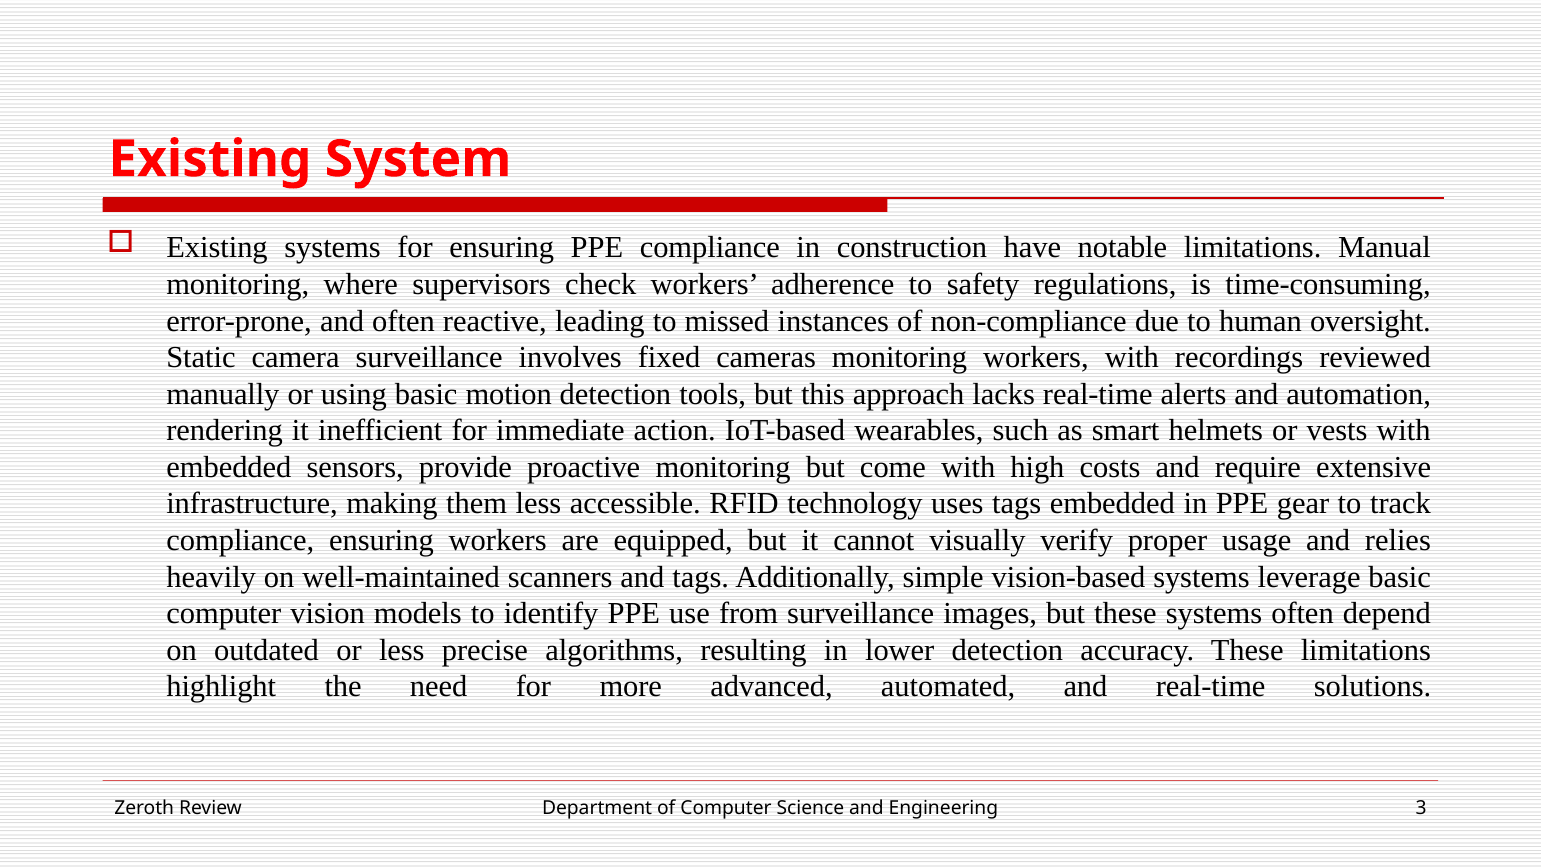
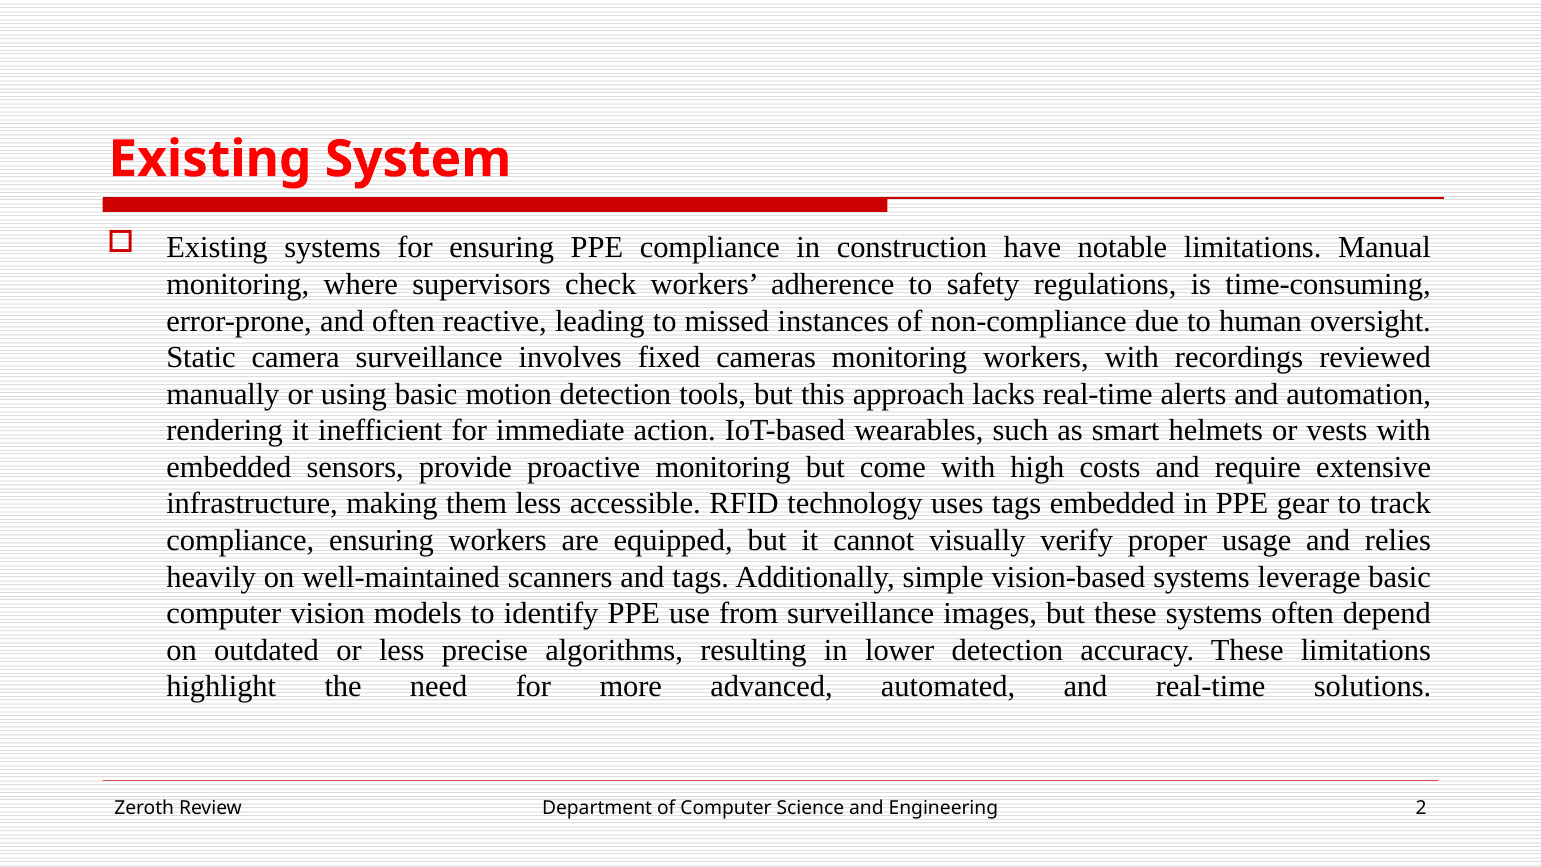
3: 3 -> 2 (1421, 808)
